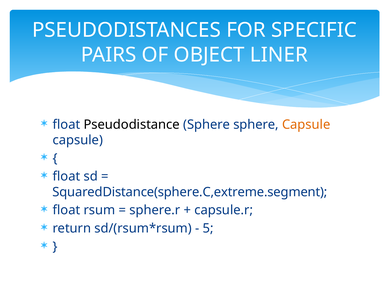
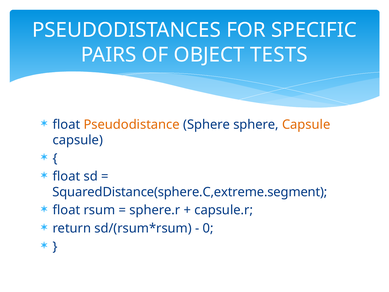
LINER: LINER -> TESTS (279, 55)
Pseudodistance colour: black -> orange (132, 124)
5: 5 -> 0 (208, 228)
